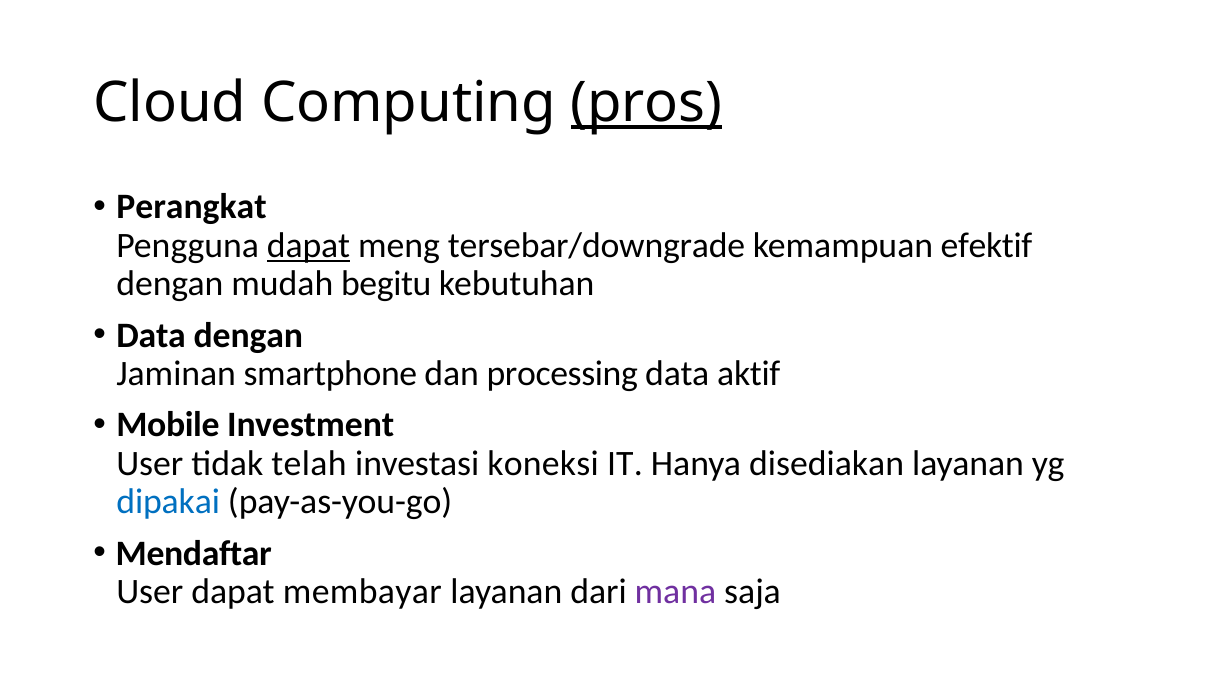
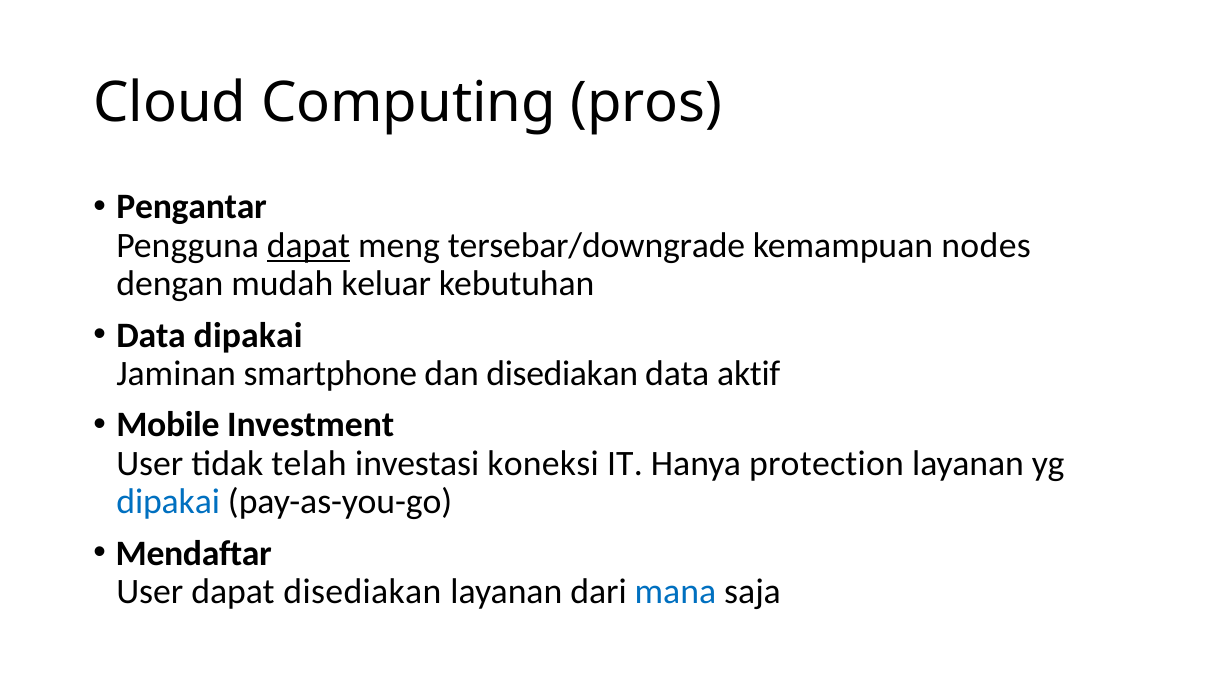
pros underline: present -> none (647, 103)
Perangkat: Perangkat -> Pengantar (192, 207)
efektif: efektif -> nodes (986, 246)
begitu: begitu -> keluar (386, 284)
Data dengan: dengan -> dipakai (248, 335)
dan processing: processing -> disediakan (562, 374)
disediakan: disediakan -> protection (826, 464)
dapat membayar: membayar -> disediakan (362, 592)
mana colour: purple -> blue (675, 592)
